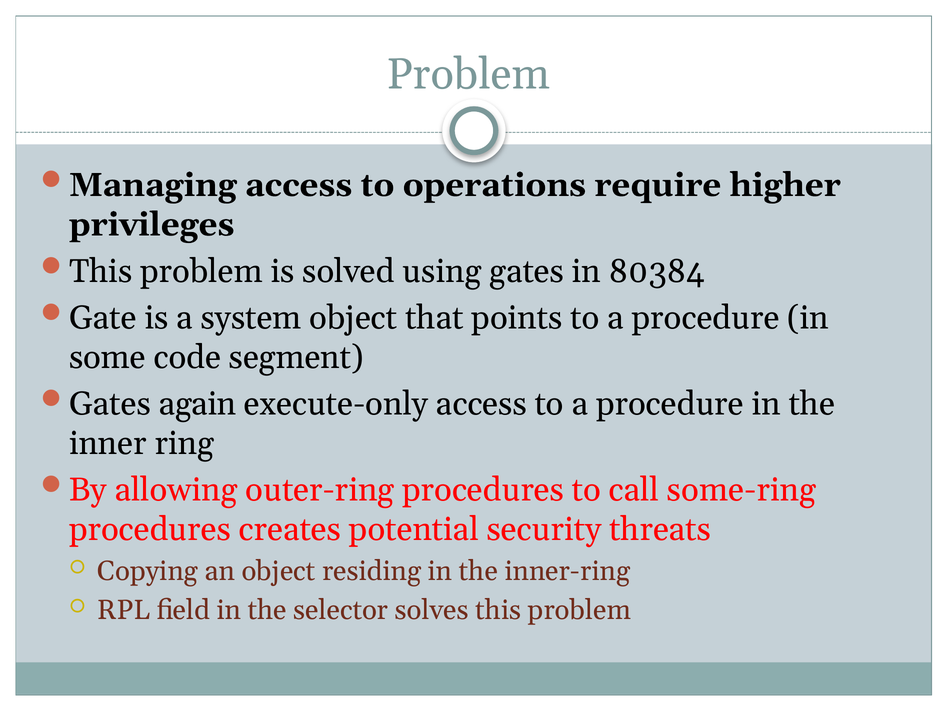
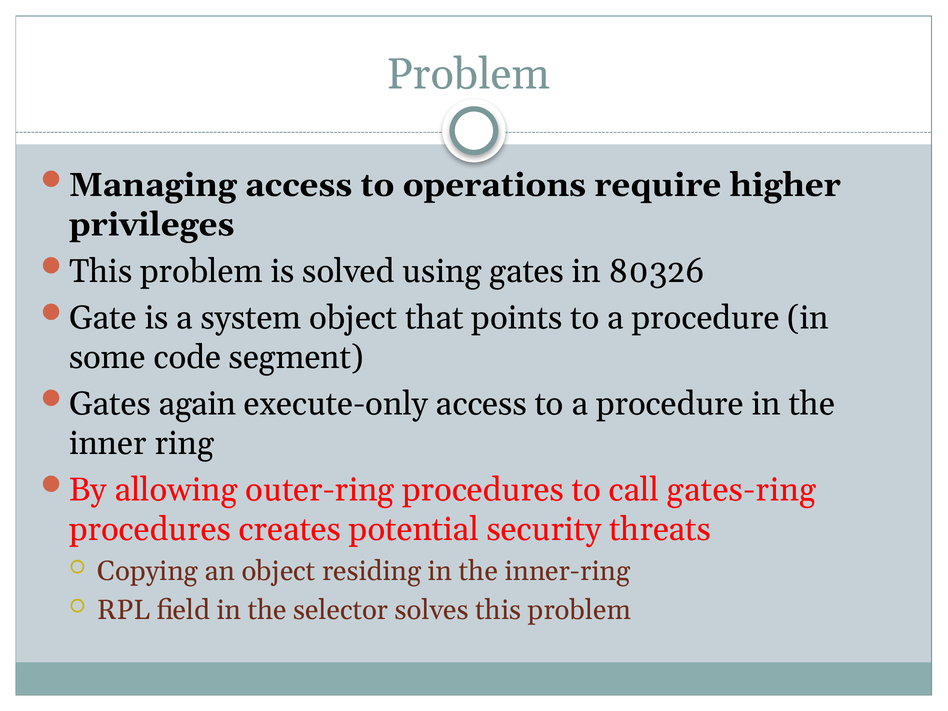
80384: 80384 -> 80326 (657, 271)
some-ring: some-ring -> gates-ring (742, 490)
